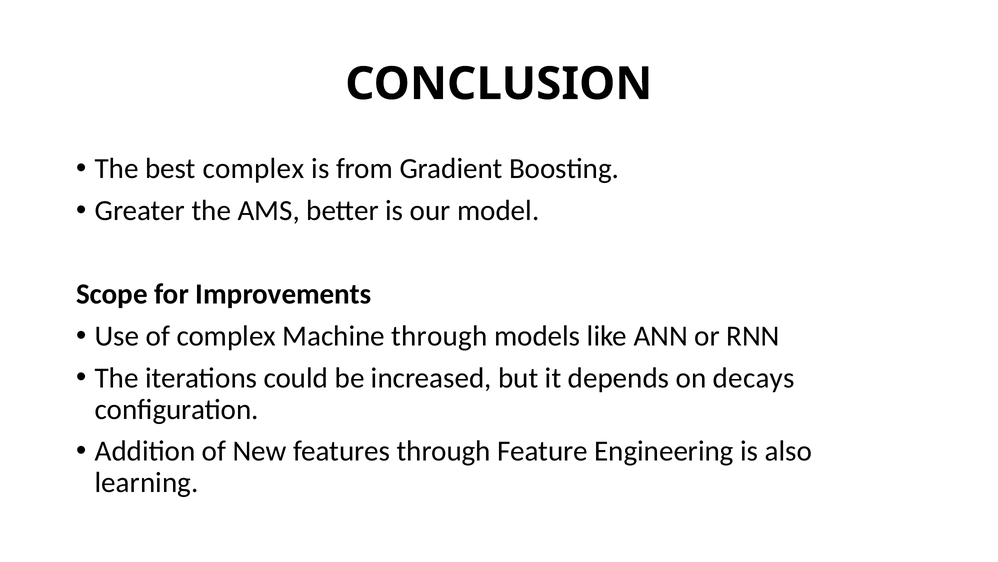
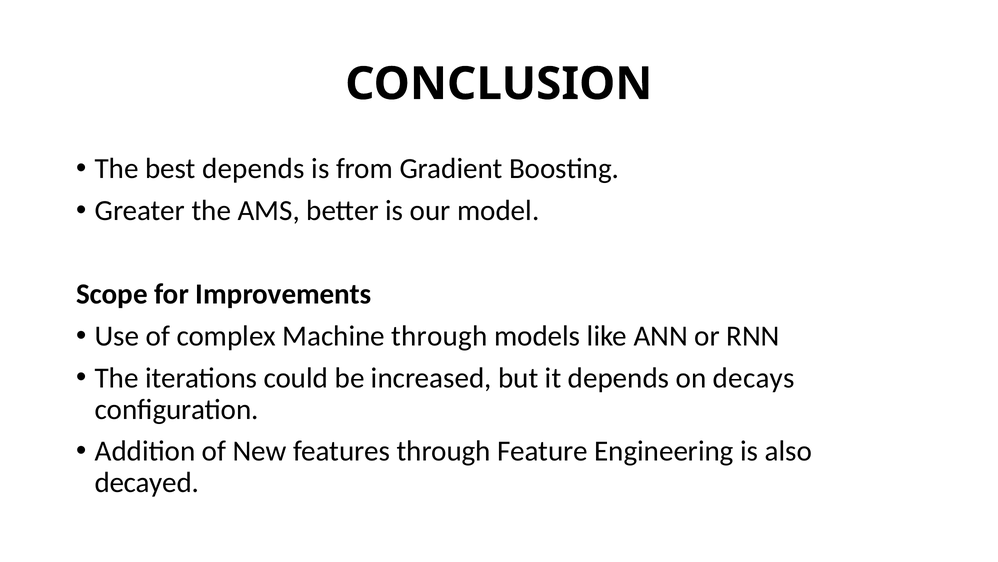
best complex: complex -> depends (253, 169)
learning: learning -> decayed (147, 482)
